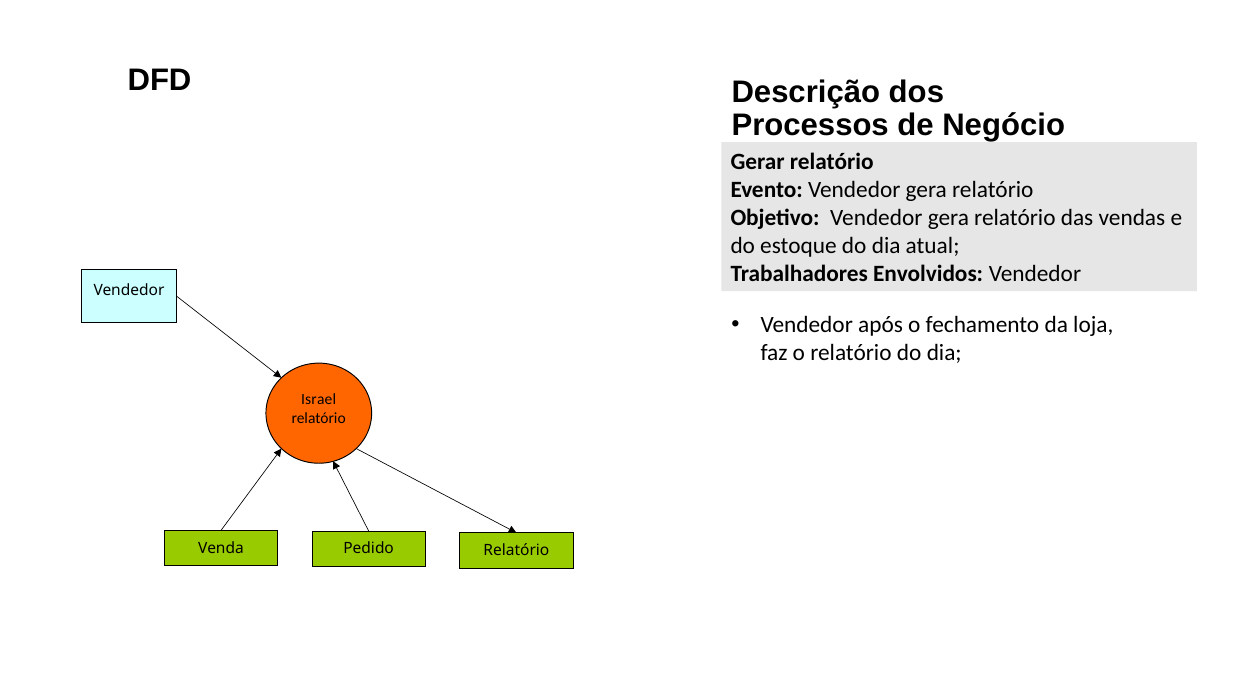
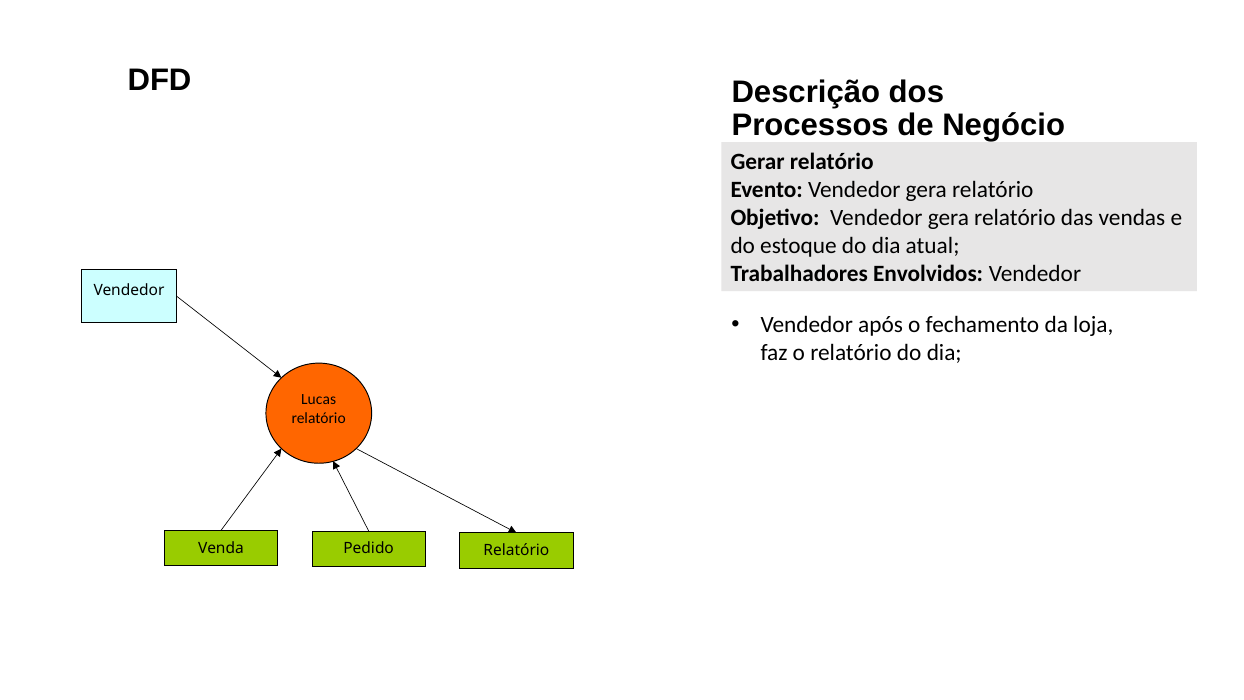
Israel: Israel -> Lucas (319, 399)
